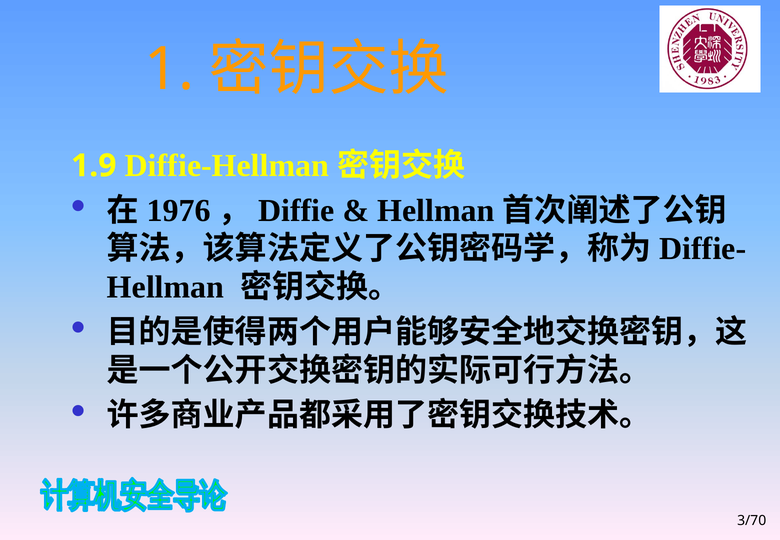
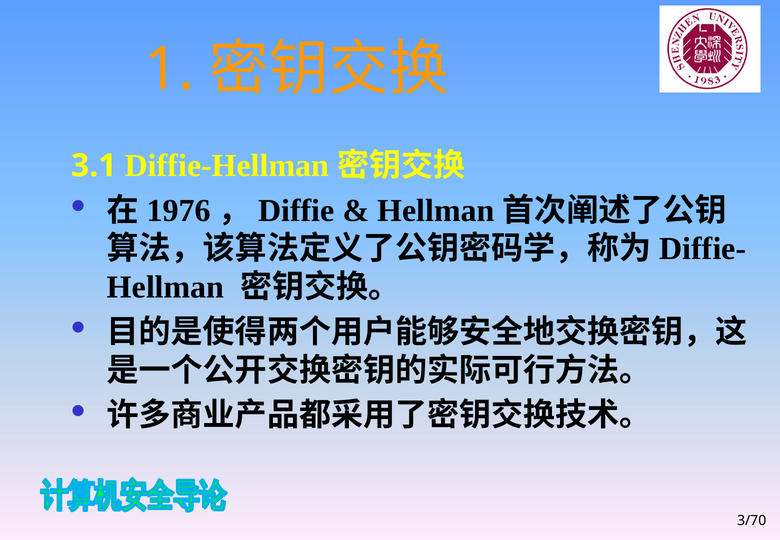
1.9: 1.9 -> 3.1 (94, 166)
